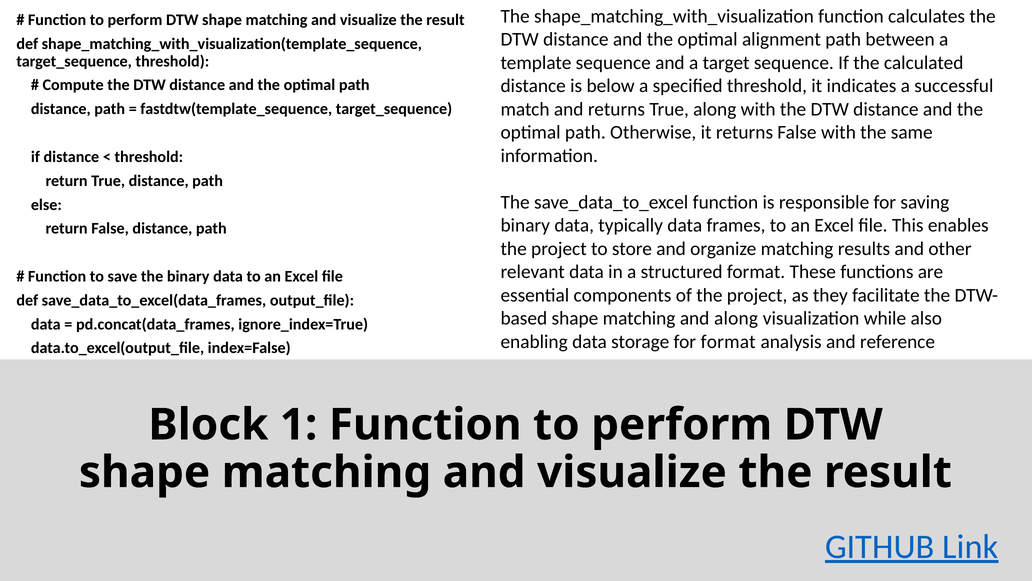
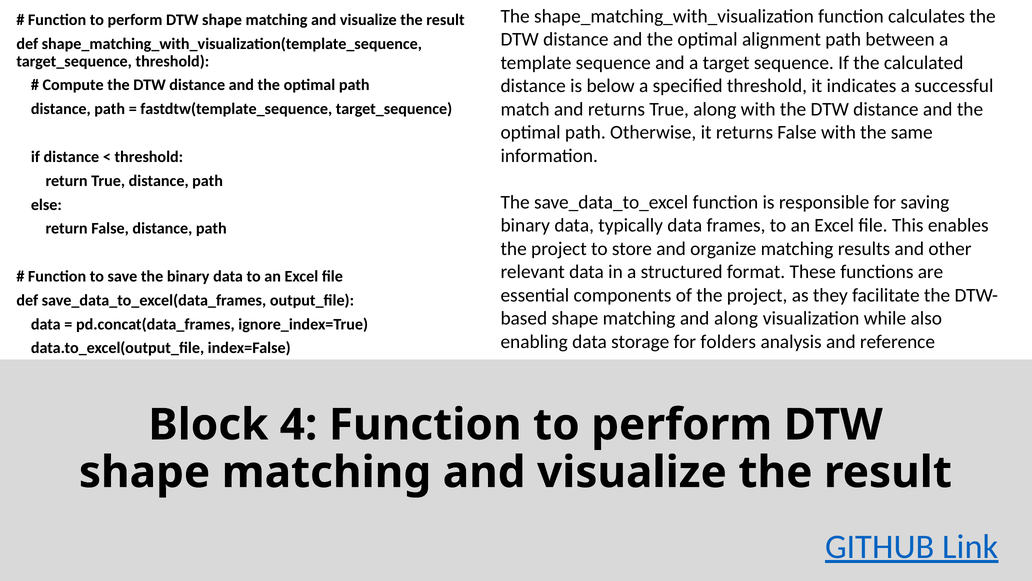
for format: format -> folders (728, 341)
1: 1 -> 4 (299, 424)
